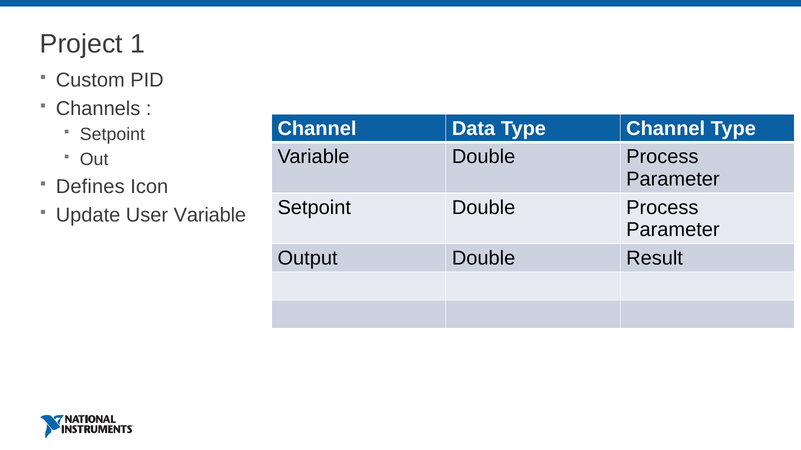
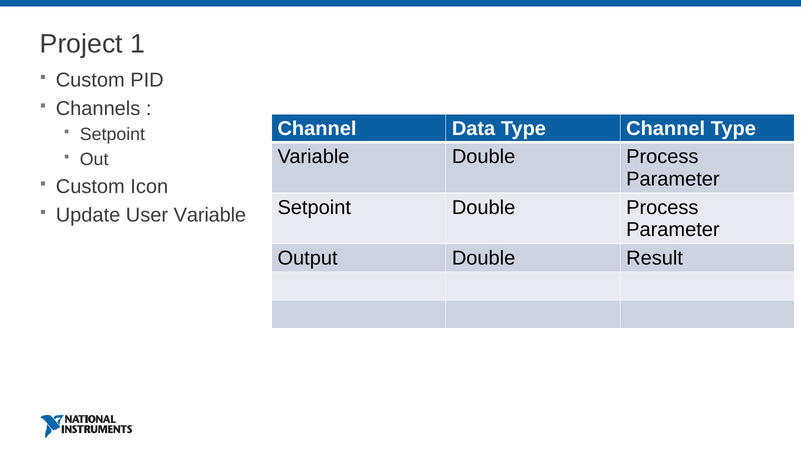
Defines: Defines -> Custom (90, 187)
